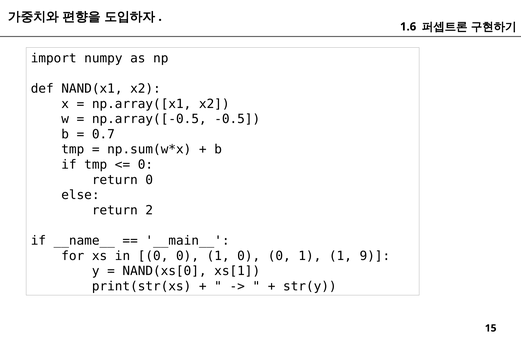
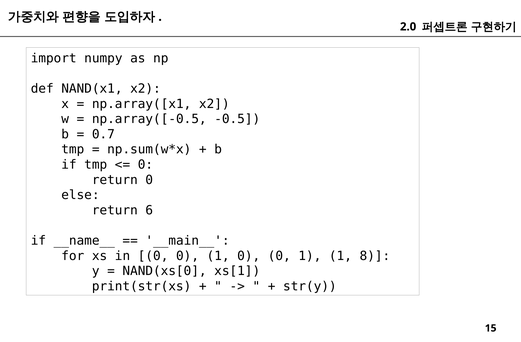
1.6: 1.6 -> 2.0 (408, 27)
2: 2 -> 6 (149, 210)
9: 9 -> 8 (375, 256)
